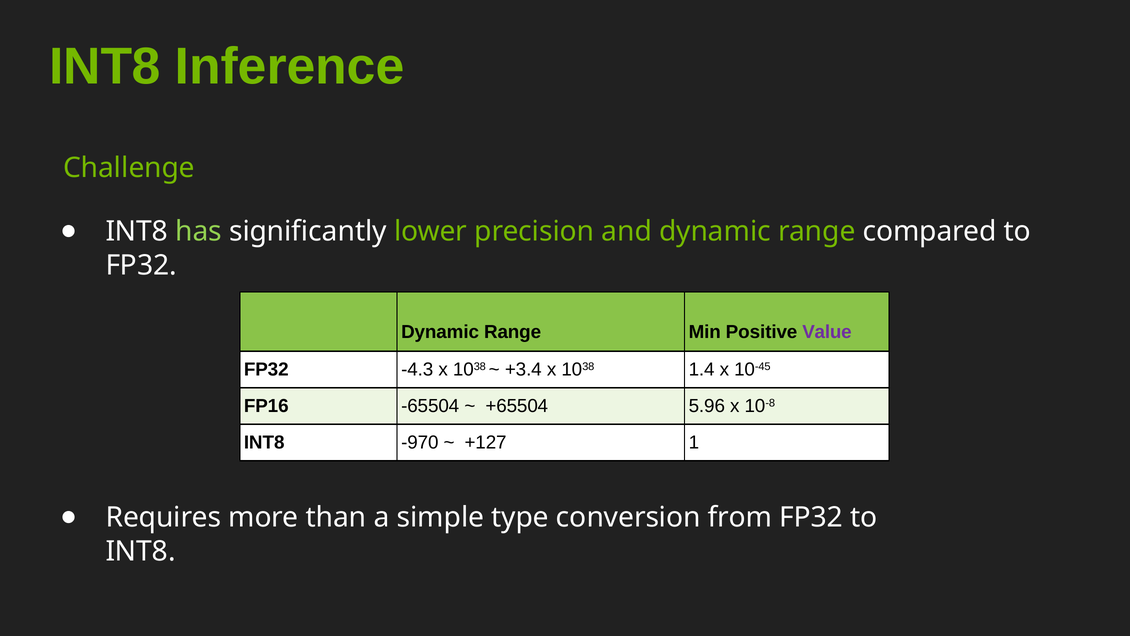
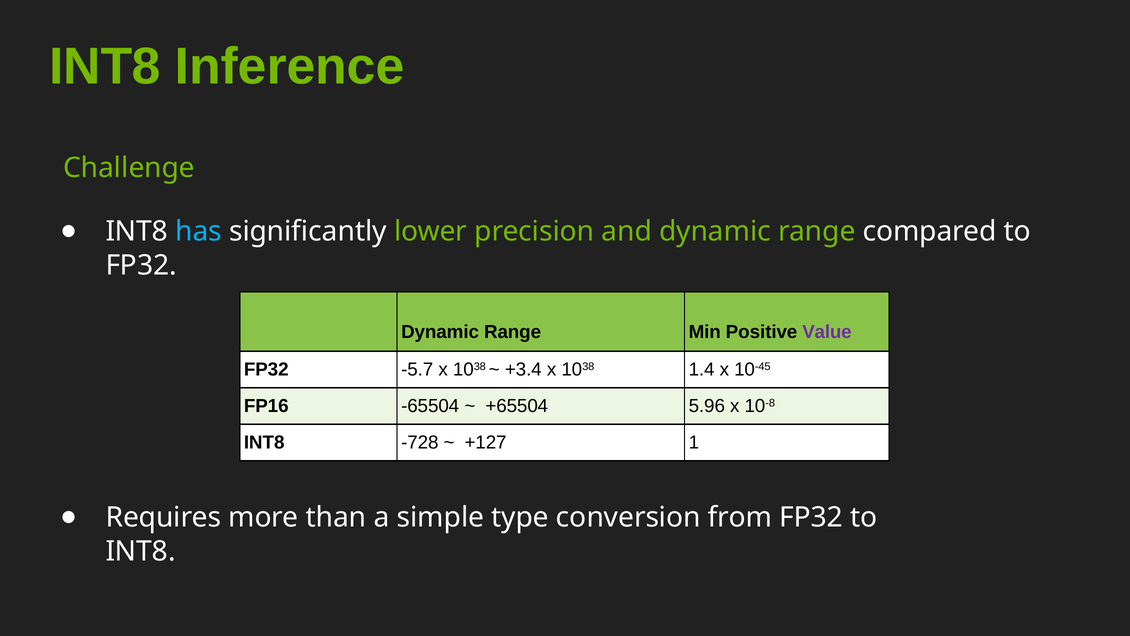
has colour: light green -> light blue (199, 231)
-4.3: -4.3 -> -5.7 (417, 369)
-970: -970 -> -728 (420, 442)
